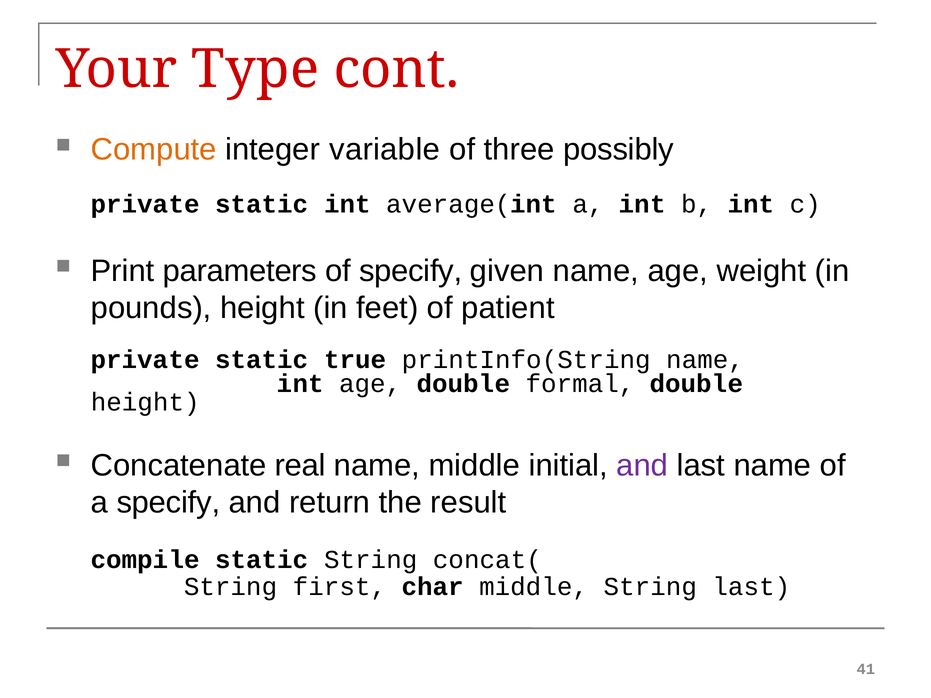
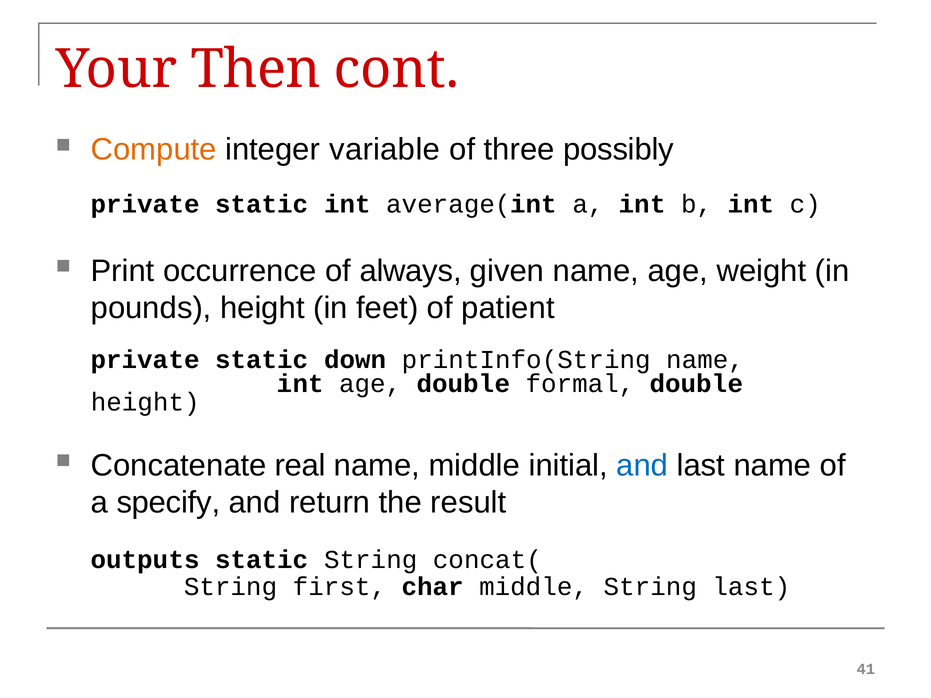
Type: Type -> Then (256, 69)
parameters: parameters -> occurrence (240, 271)
of specify: specify -> always (411, 271)
true: true -> down (355, 360)
and colour: purple -> blue (642, 465)
compile: compile -> outputs (145, 560)
